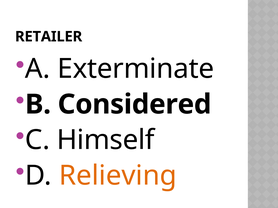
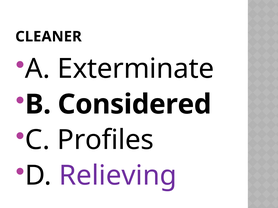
RETAILER: RETAILER -> CLEANER (48, 37)
Himself: Himself -> Profiles (106, 140)
Relieving colour: orange -> purple (118, 176)
